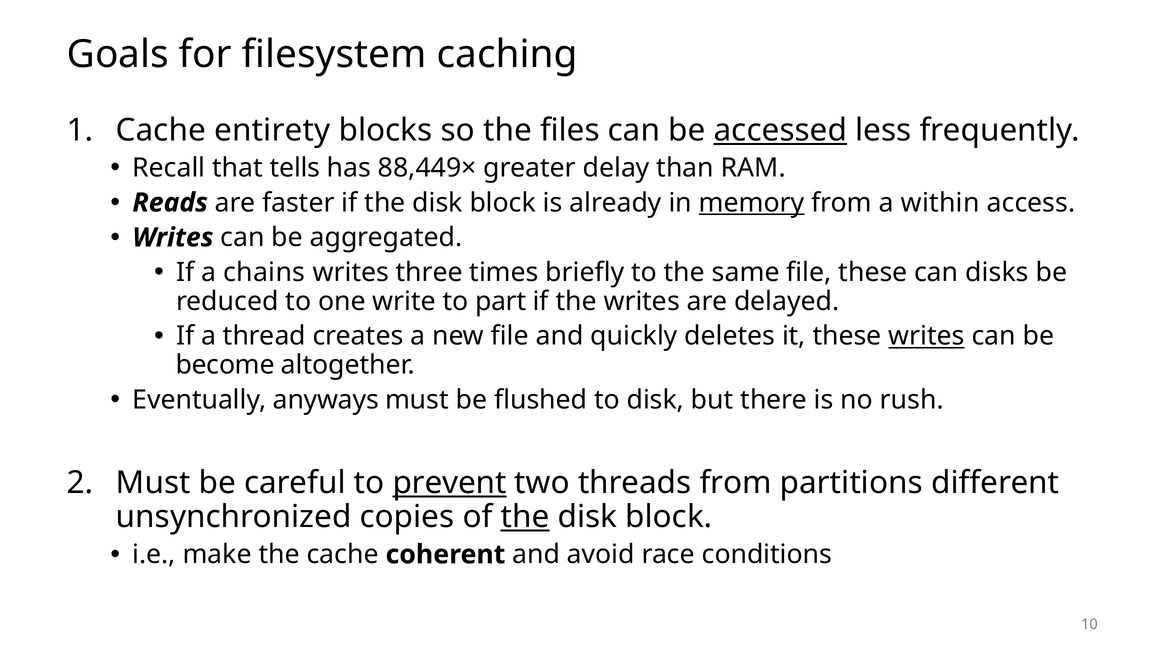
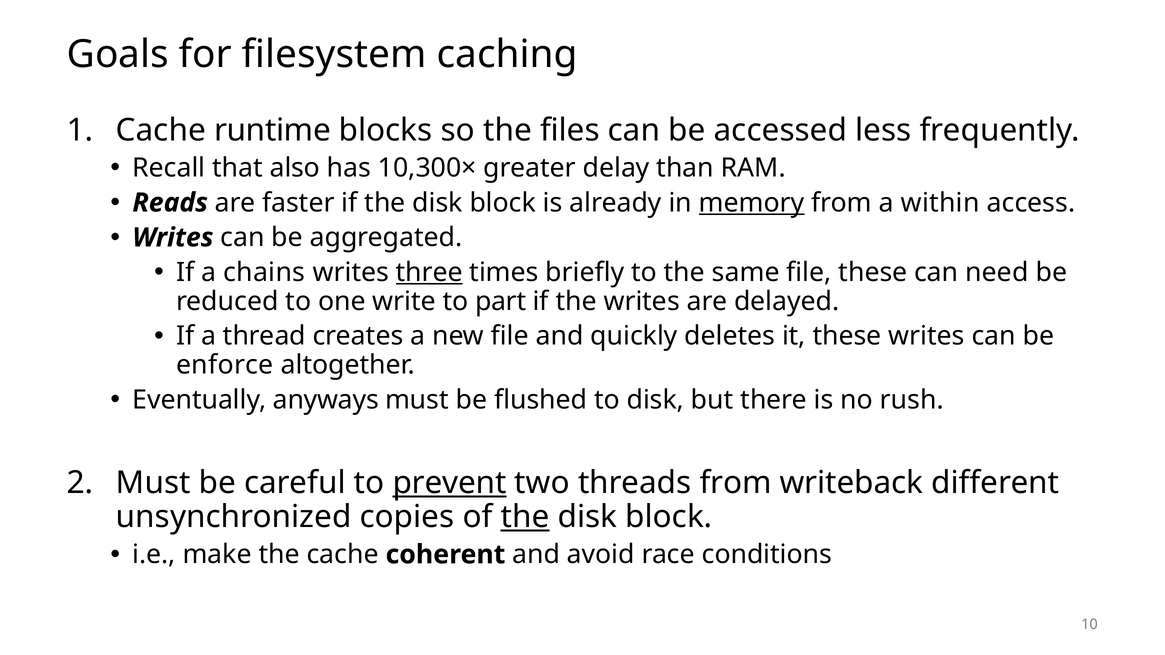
entirety: entirety -> runtime (272, 130)
accessed underline: present -> none (780, 130)
tells: tells -> also (295, 168)
88,449×: 88,449× -> 10,300× (427, 168)
three underline: none -> present (429, 273)
disks: disks -> need (997, 273)
writes underline: present -> none (927, 336)
become: become -> enforce (225, 365)
partitions: partitions -> writeback (851, 483)
